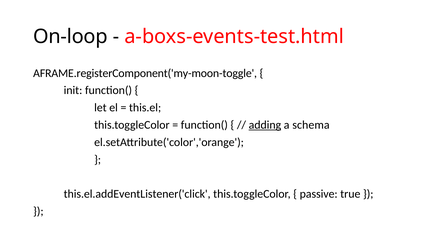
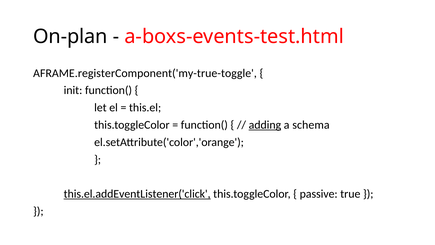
On-loop: On-loop -> On-plan (70, 37)
AFRAME.registerComponent('my-moon-toggle: AFRAME.registerComponent('my-moon-toggle -> AFRAME.registerComponent('my-true-toggle (145, 73)
this.el.addEventListener('click underline: none -> present (137, 194)
